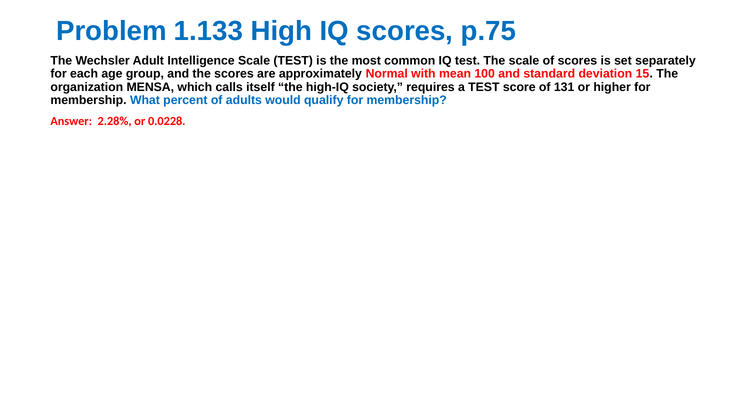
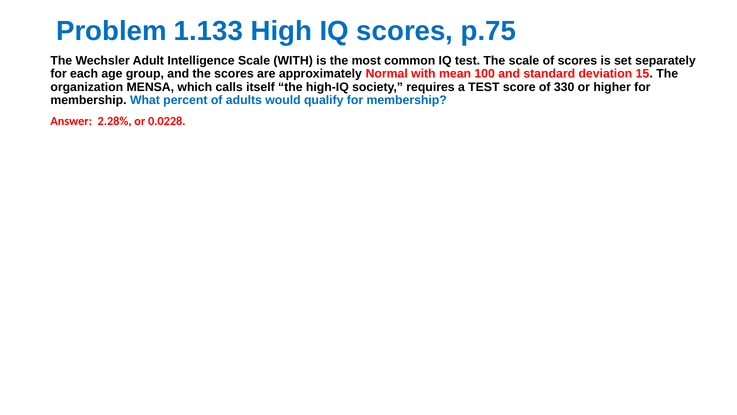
Scale TEST: TEST -> WITH (293, 60)
131: 131 -> 330 (564, 87)
